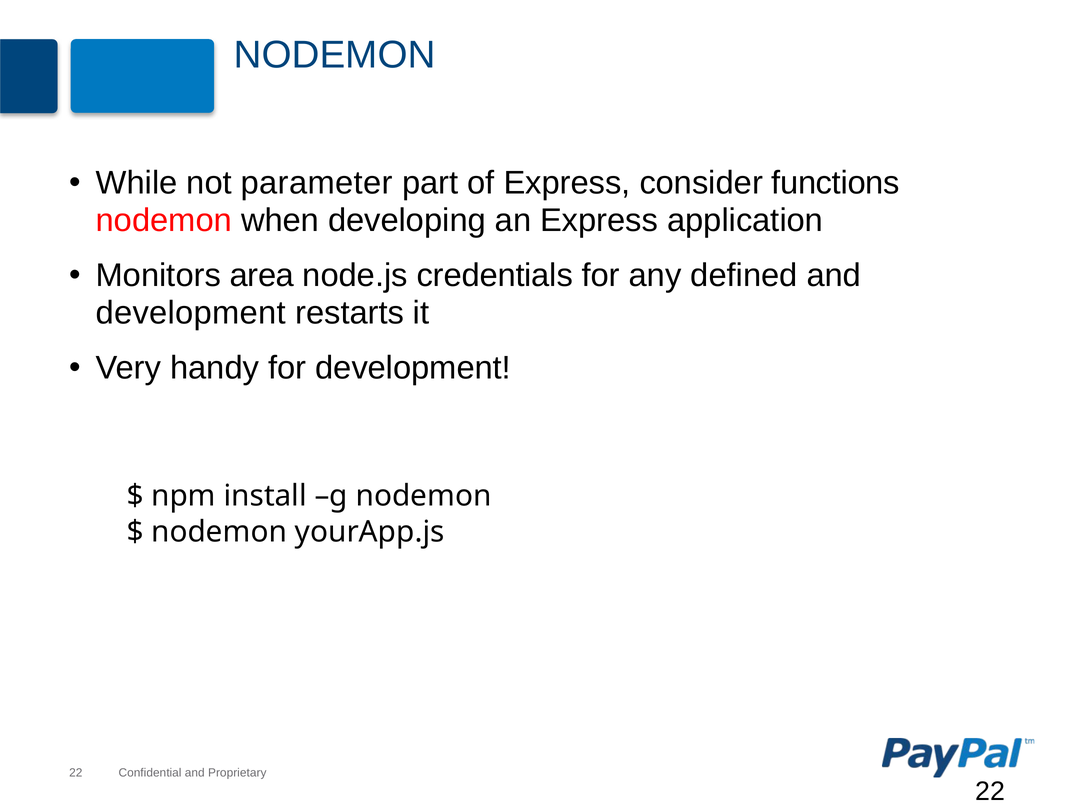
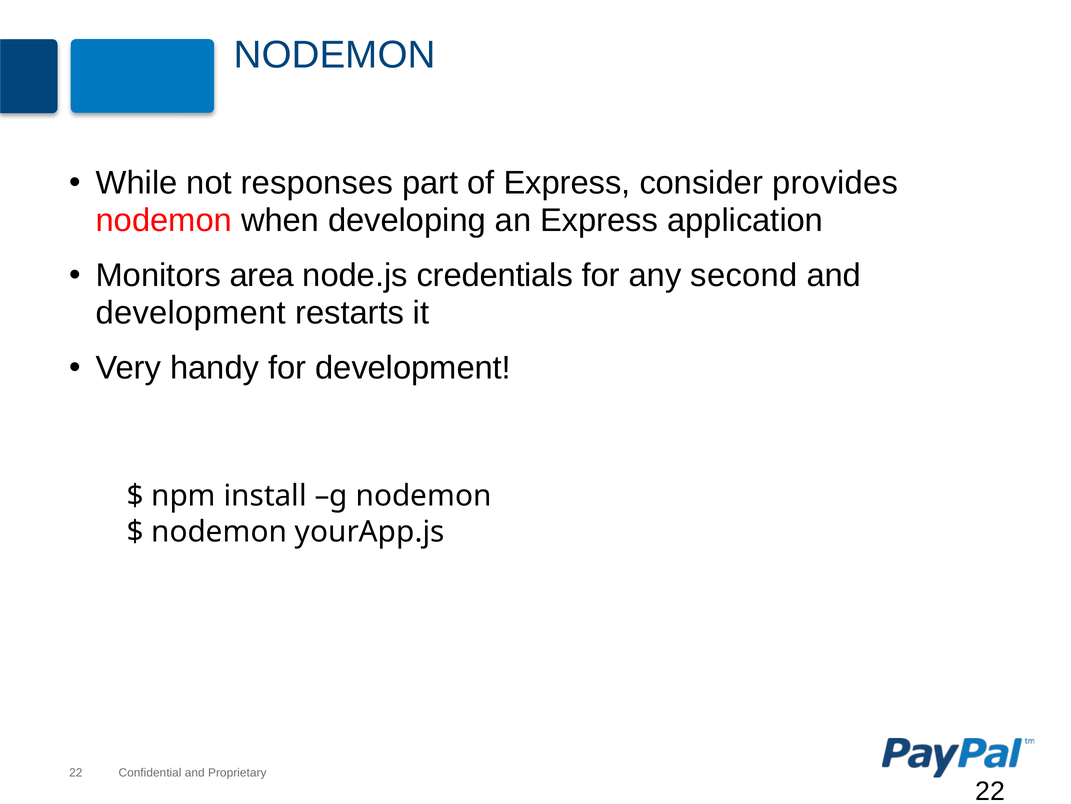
parameter: parameter -> responses (317, 183)
functions: functions -> provides (835, 183)
defined: defined -> second (744, 275)
